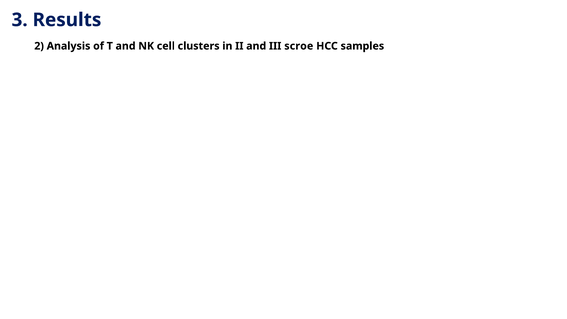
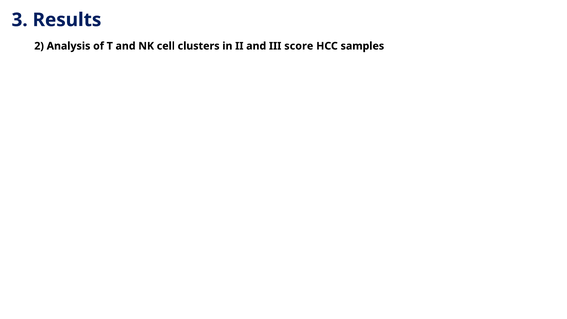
scroe: scroe -> score (299, 46)
